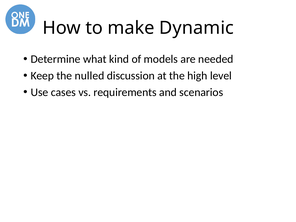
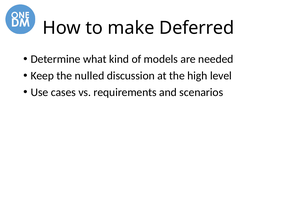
Dynamic: Dynamic -> Deferred (197, 28)
